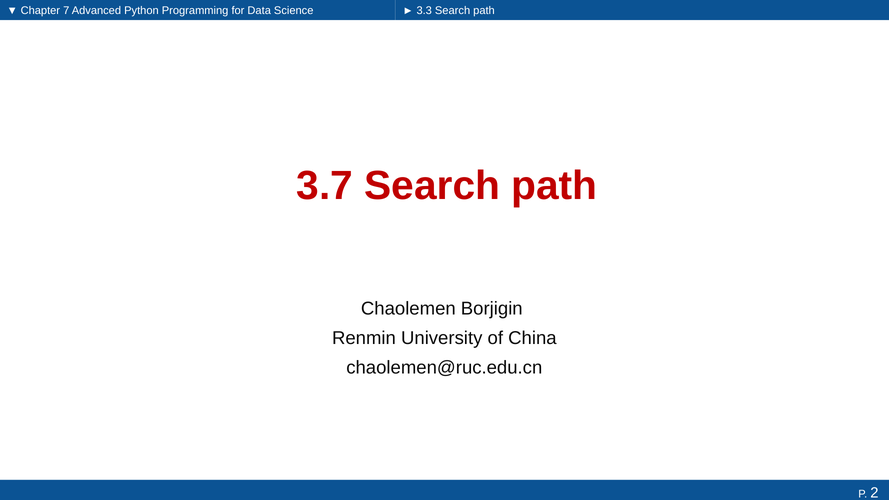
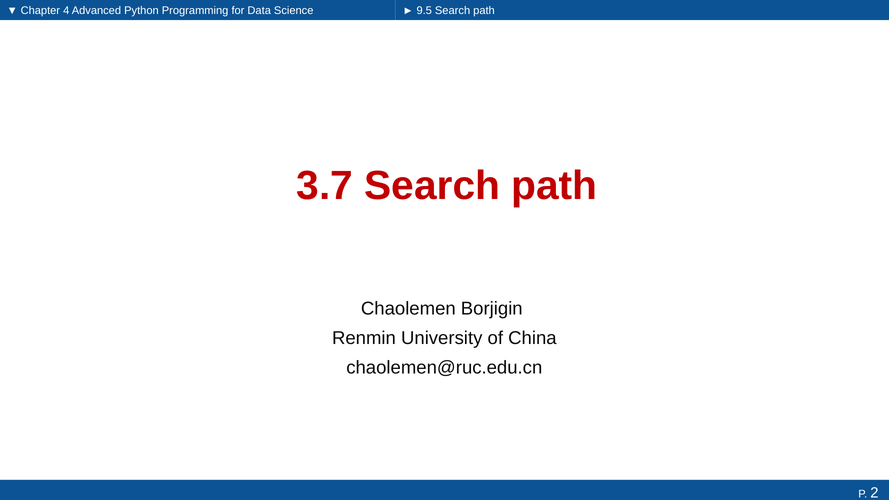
7: 7 -> 4 (66, 11)
3.3: 3.3 -> 9.5 (424, 11)
